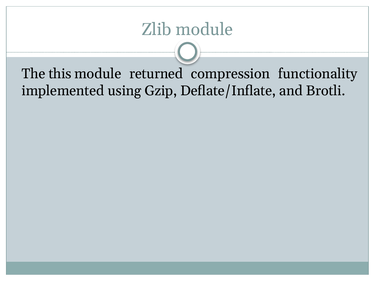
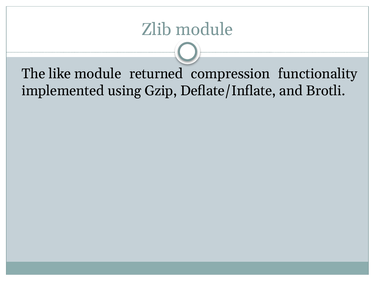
this: this -> like (60, 74)
